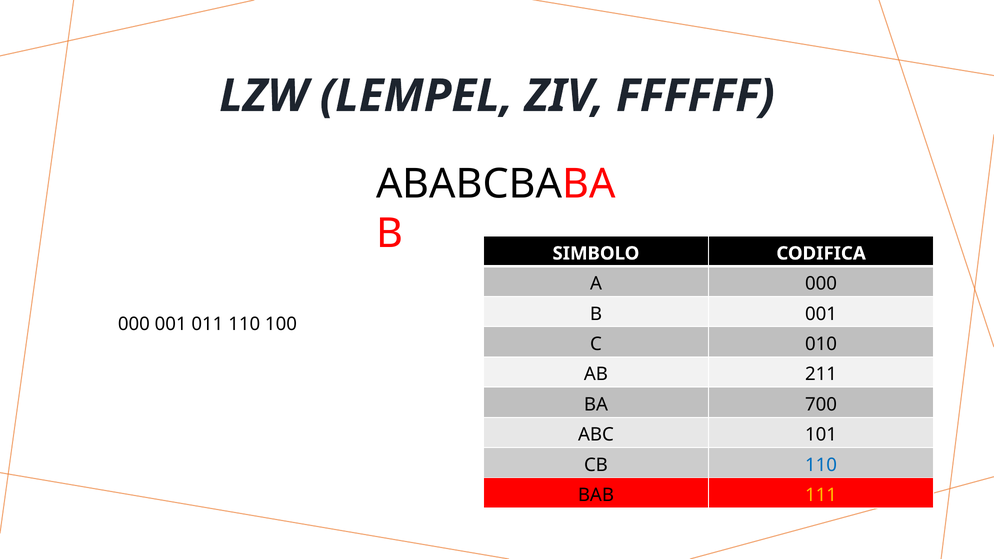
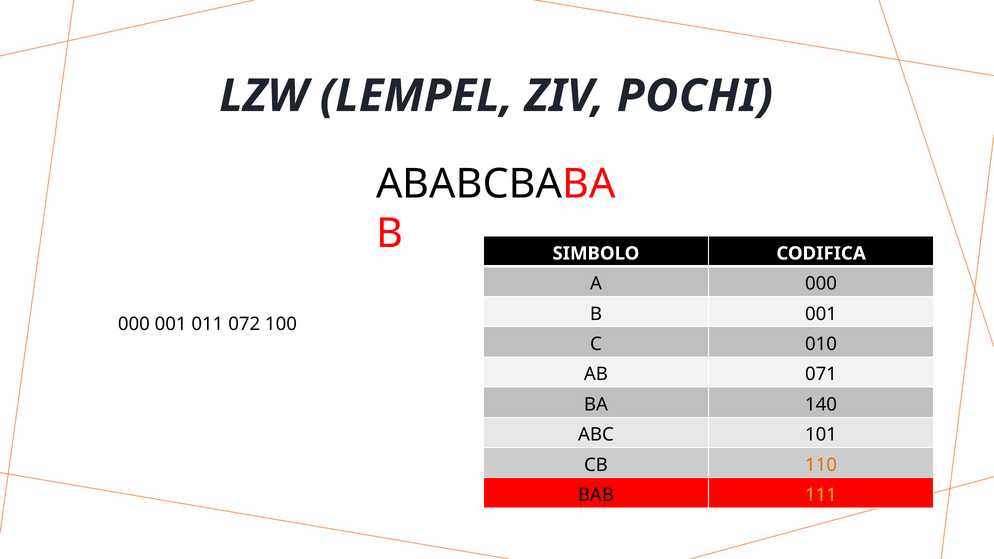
FFFFFF: FFFFFF -> POCHI (695, 96)
011 110: 110 -> 072 (244, 324)
211: 211 -> 071 (821, 374)
700: 700 -> 140 (821, 405)
110 colour: blue -> orange (821, 465)
